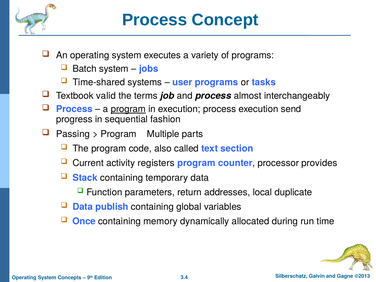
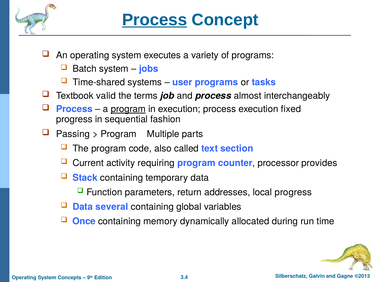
Process underline: none -> present (155, 20)
send: send -> fixed (291, 109)
registers: registers -> requiring (156, 163)
local duplicate: duplicate -> progress (293, 192)
publish: publish -> several (112, 207)
